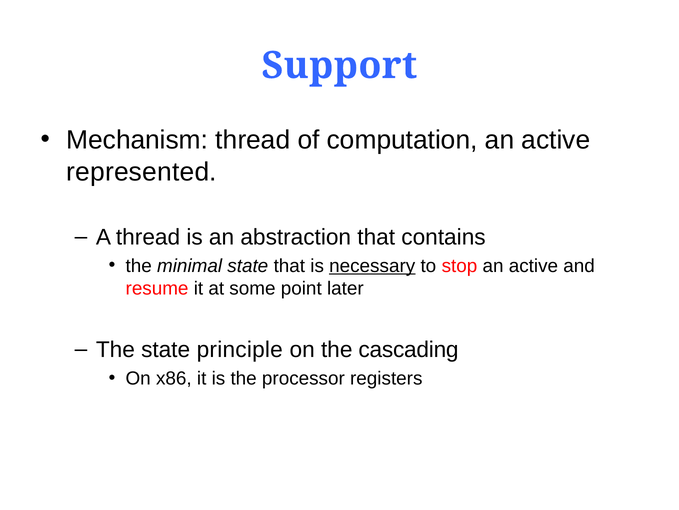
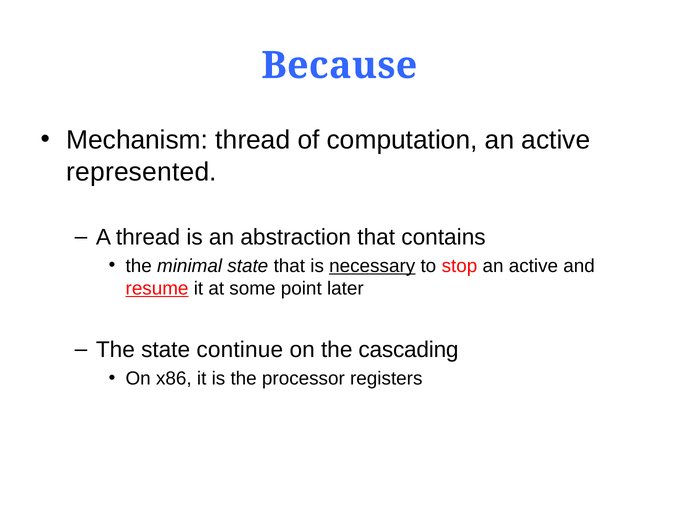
Support: Support -> Because (339, 65)
resume underline: none -> present (157, 288)
principle: principle -> continue (240, 349)
